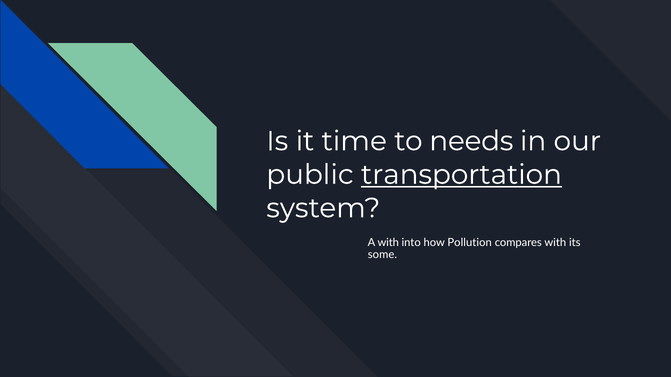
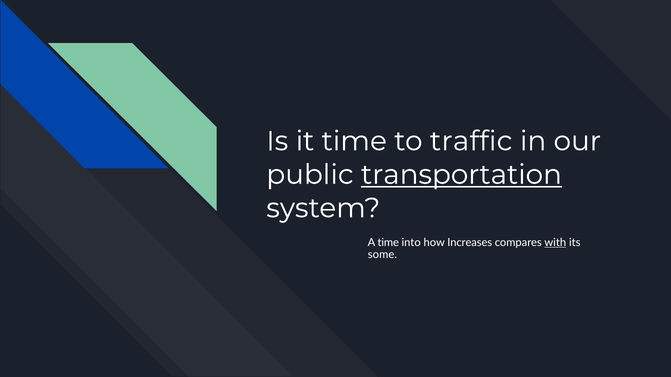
needs: needs -> traffic (471, 141)
A with: with -> time (388, 243)
Pollution: Pollution -> Increases (470, 243)
with underline: none -> present (555, 243)
